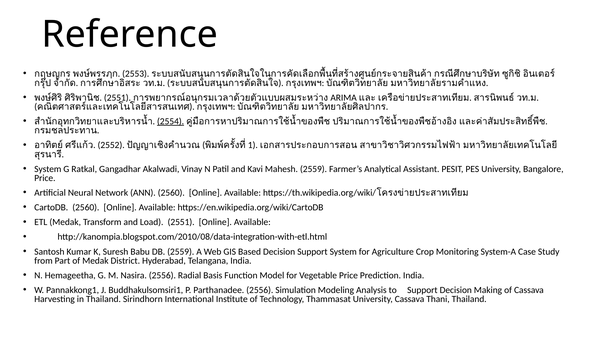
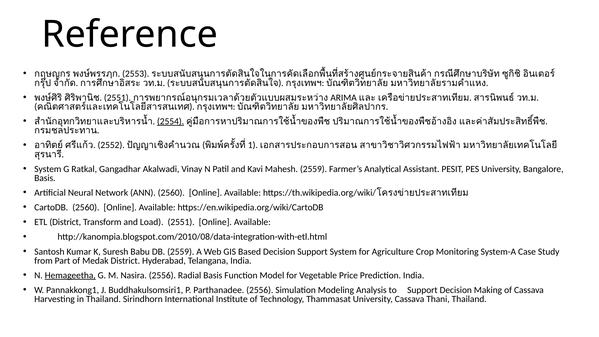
Price: Price -> Basis (45, 178)
ETL Medak: Medak -> District (65, 222)
Hemageetha underline: none -> present (70, 275)
